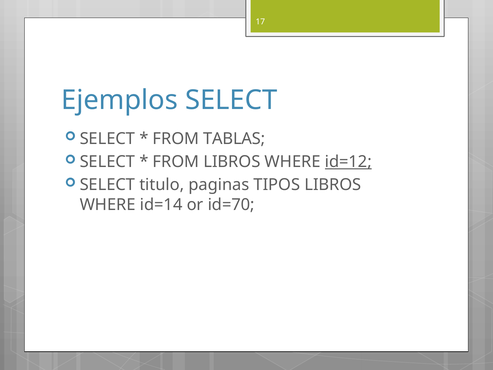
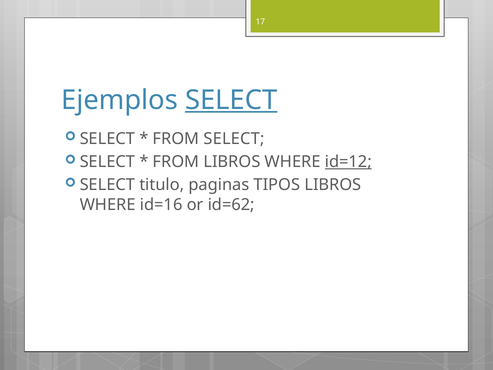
SELECT underline: none -> present (231, 100)
FROM TABLAS: TABLAS -> SELECT (234, 139)
id=14: id=14 -> id=16 (161, 204)
id=70: id=70 -> id=62 (231, 204)
